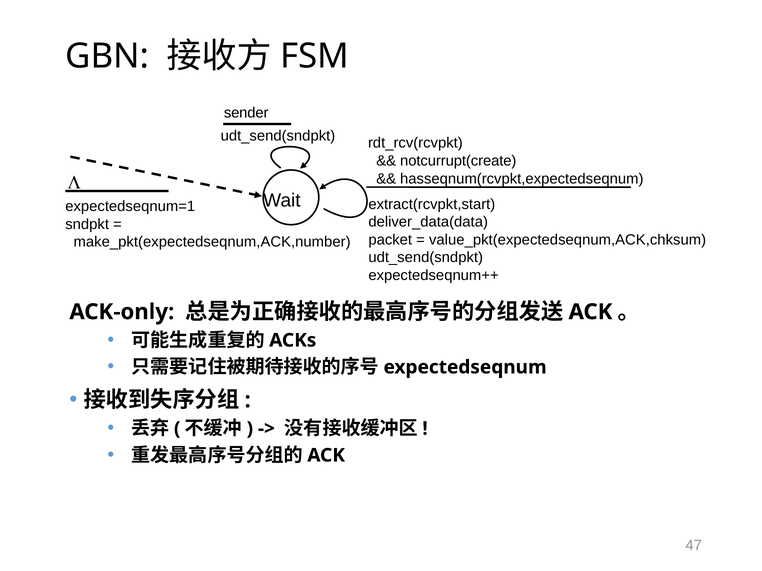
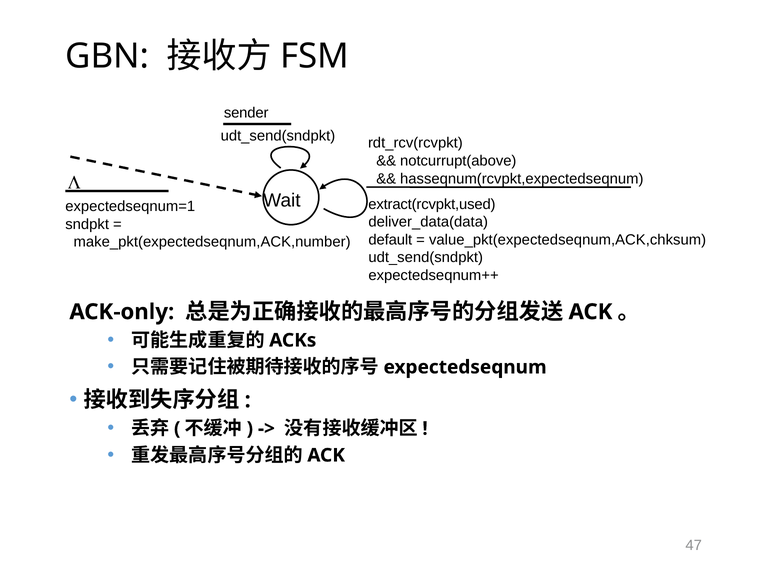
notcurrupt(create: notcurrupt(create -> notcurrupt(above (458, 161)
extract(rcvpkt,start: extract(rcvpkt,start -> extract(rcvpkt,used (432, 204)
packet: packet -> default (390, 240)
